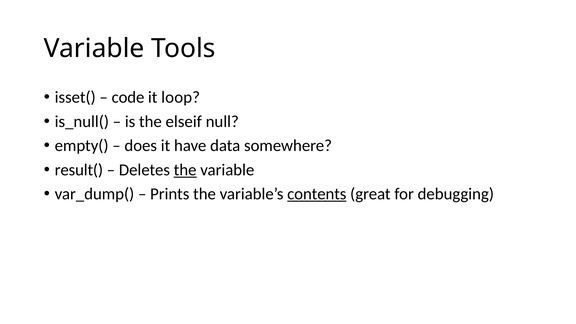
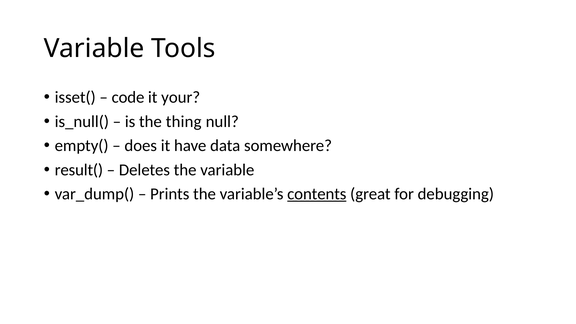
loop: loop -> your (181, 97)
elseif: elseif -> thing (184, 122)
the underline: present -> none (185, 170)
